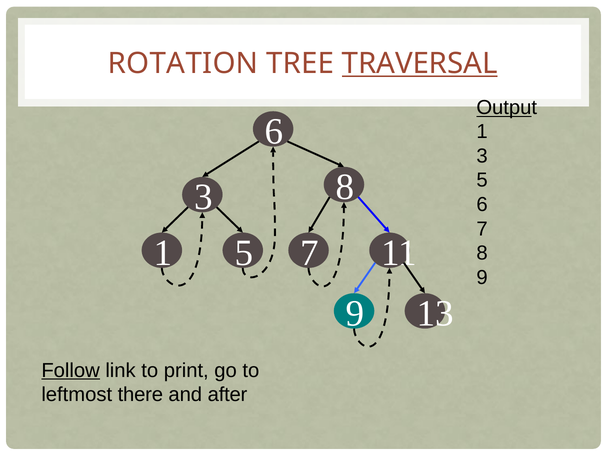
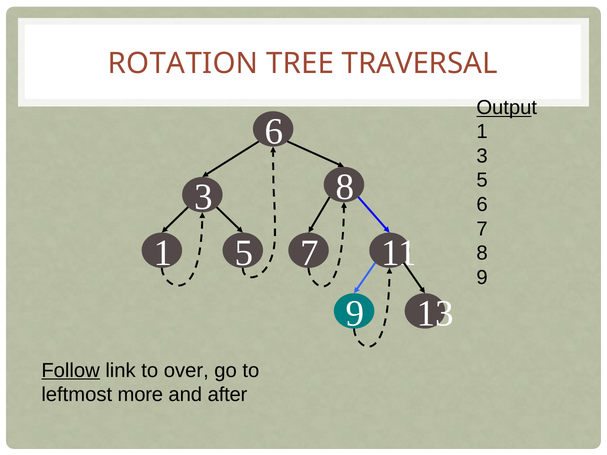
TRAVERSAL underline: present -> none (420, 64)
print: print -> over (186, 371)
there: there -> more (140, 395)
